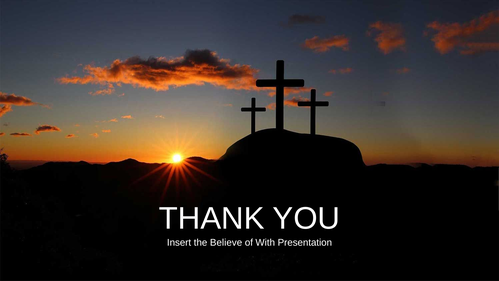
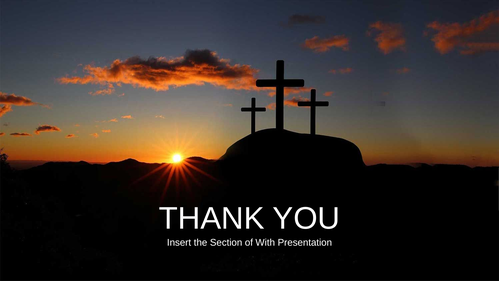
Believe: Believe -> Section (226, 242)
